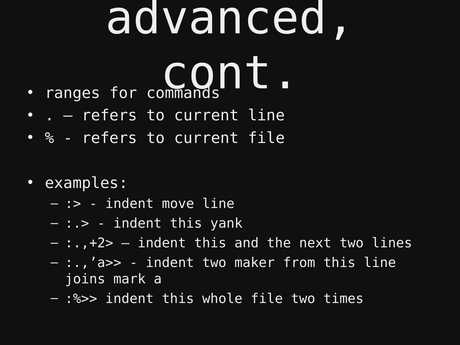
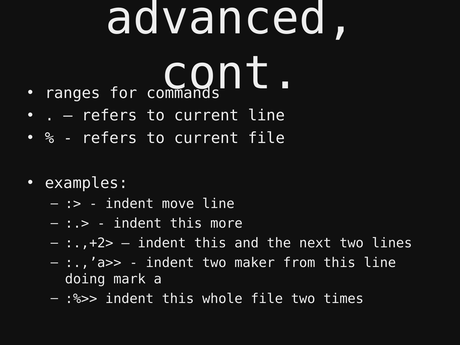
yank: yank -> more (226, 223)
joins: joins -> doing (85, 279)
